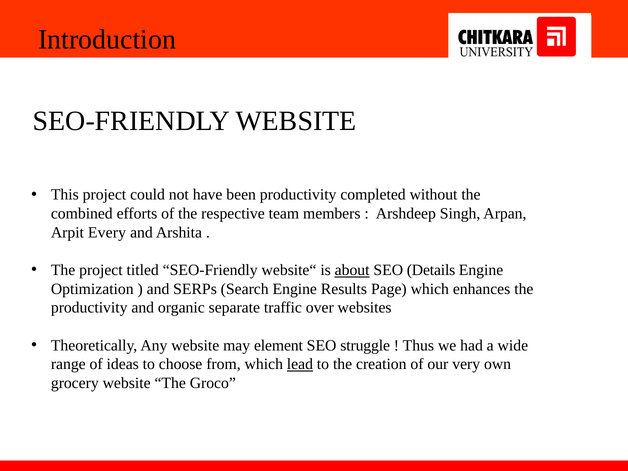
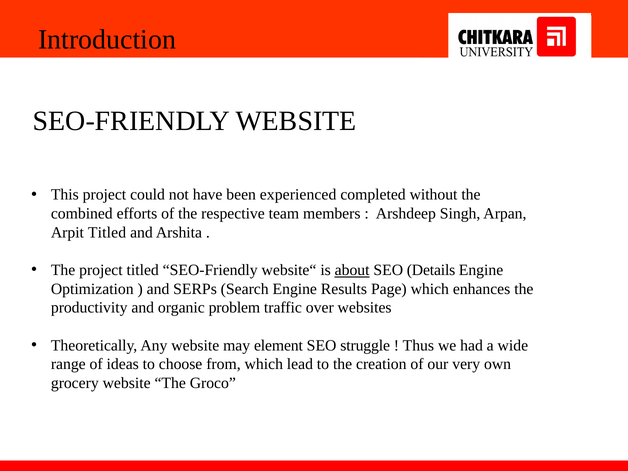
been productivity: productivity -> experienced (298, 195)
Arpit Every: Every -> Titled (107, 232)
separate: separate -> problem (234, 308)
lead underline: present -> none (300, 364)
